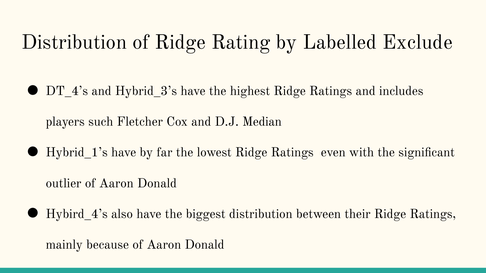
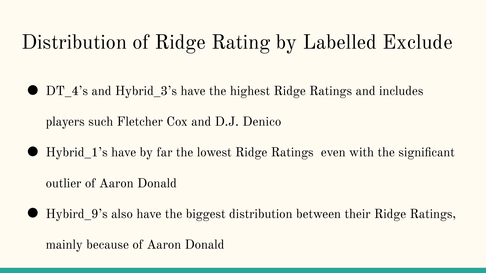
Median: Median -> Denico (262, 122)
Hybird_4’s: Hybird_4’s -> Hybird_9’s (77, 214)
